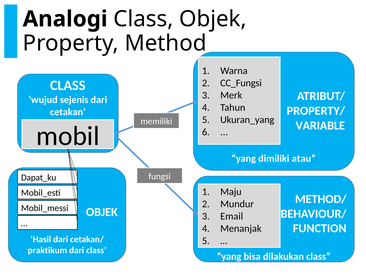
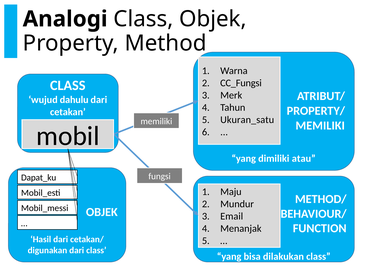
sejenis: sejenis -> dahulu (74, 100)
Ukuran_yang: Ukuran_yang -> Ukuran_satu (247, 119)
VARIABLE: VARIABLE -> MEMILIKI (320, 125)
praktikum: praktikum -> digunakan (47, 250)
